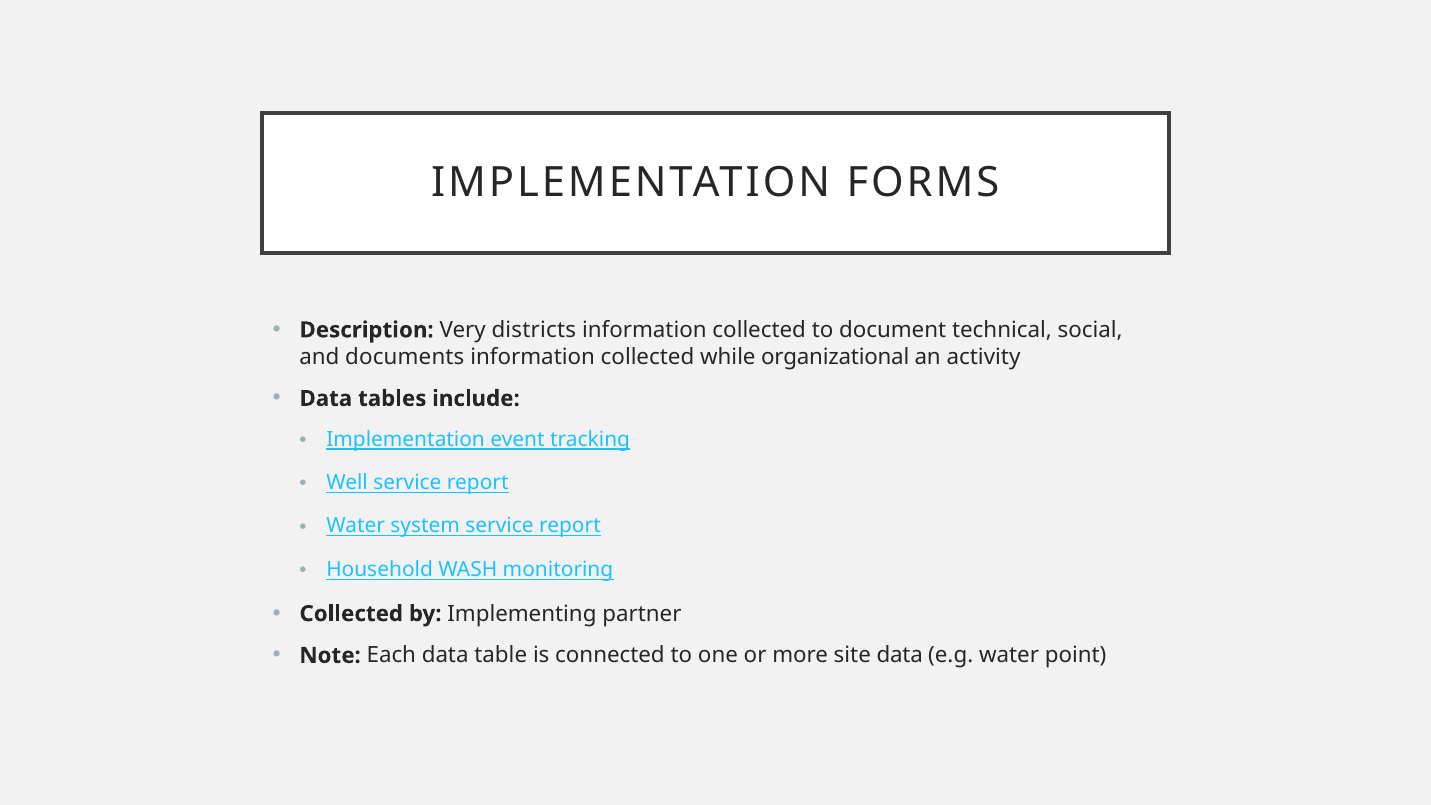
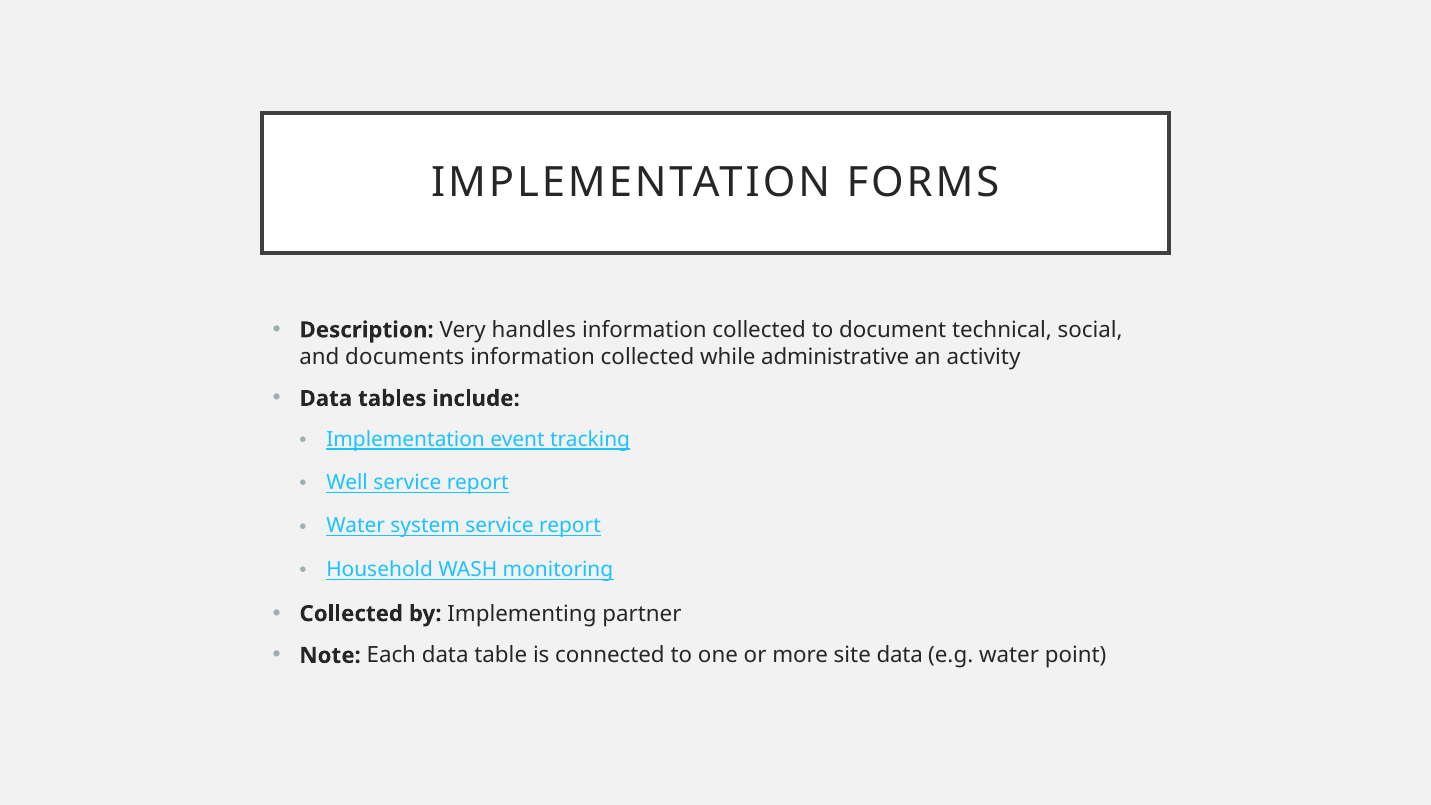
districts: districts -> handles (534, 330)
organizational: organizational -> administrative (835, 357)
